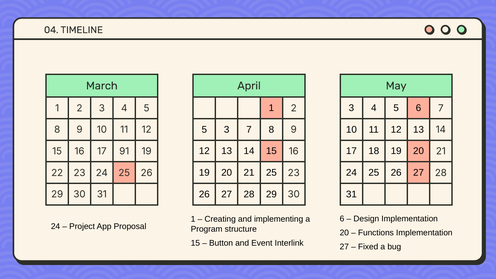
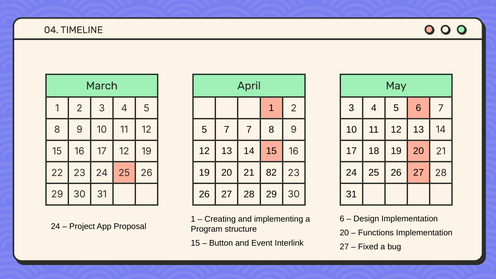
5 3: 3 -> 7 (227, 130)
17 91: 91 -> 12 (124, 151)
21 25: 25 -> 82 (271, 173)
